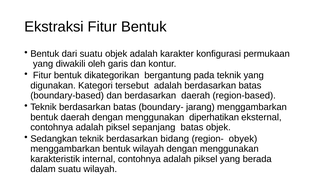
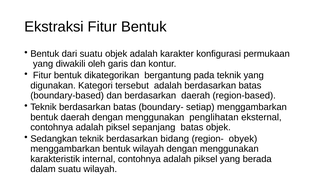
jarang: jarang -> setiap (200, 107)
diperhatikan: diperhatikan -> penglihatan (214, 117)
